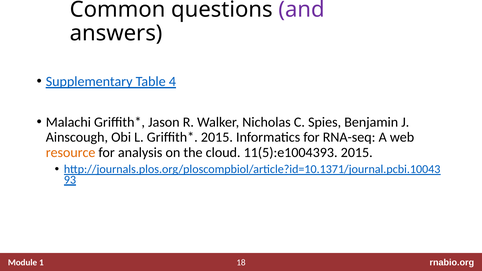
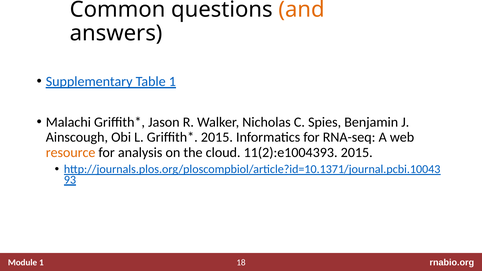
and colour: purple -> orange (302, 9)
Table 4: 4 -> 1 (172, 82)
11(5):e1004393: 11(5):e1004393 -> 11(2):e1004393 (291, 153)
